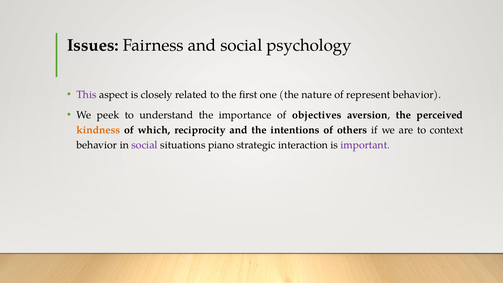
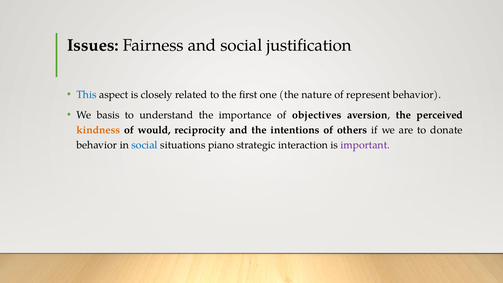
psychology: psychology -> justification (309, 45)
This colour: purple -> blue (87, 95)
peek: peek -> basis (108, 115)
which: which -> would (154, 130)
context: context -> donate (446, 130)
social colour: purple -> blue (145, 145)
